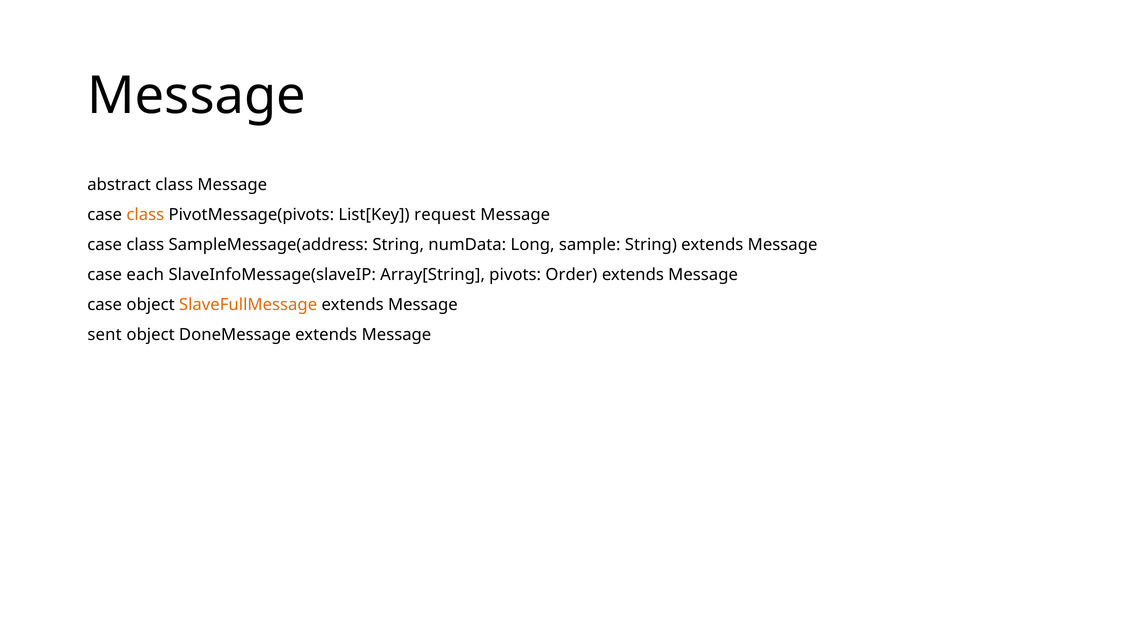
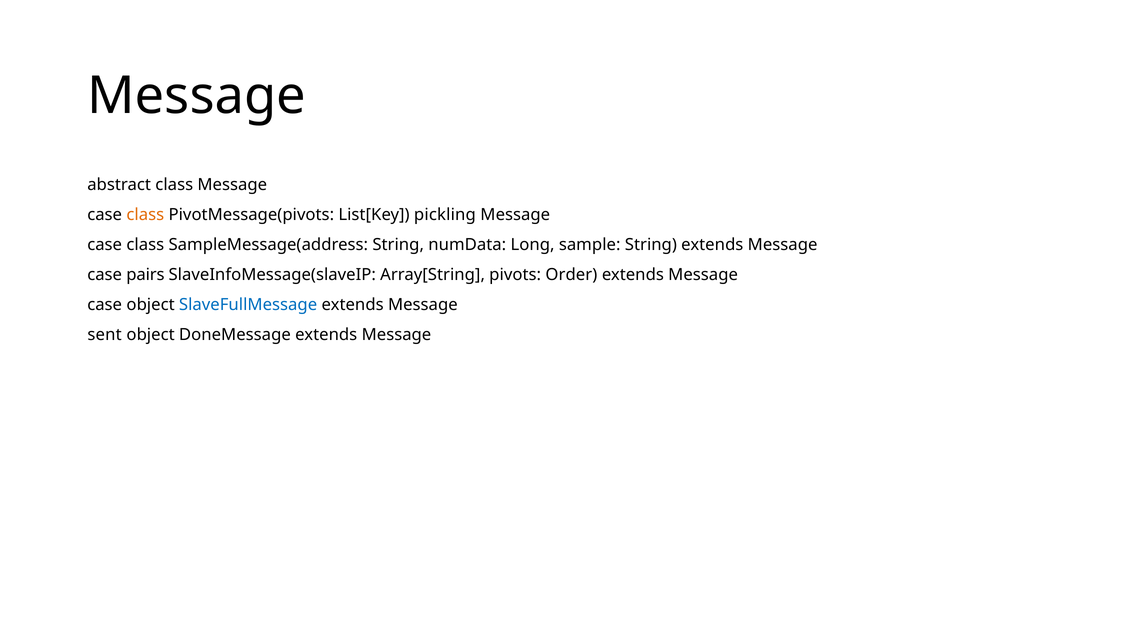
request: request -> pickling (445, 215)
each: each -> pairs (145, 275)
SlaveFullMessage colour: orange -> blue (248, 305)
